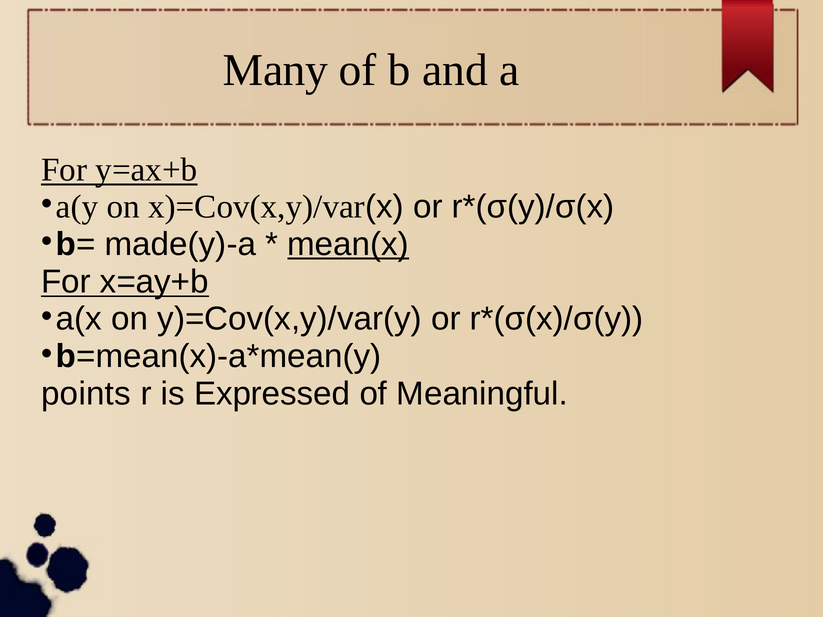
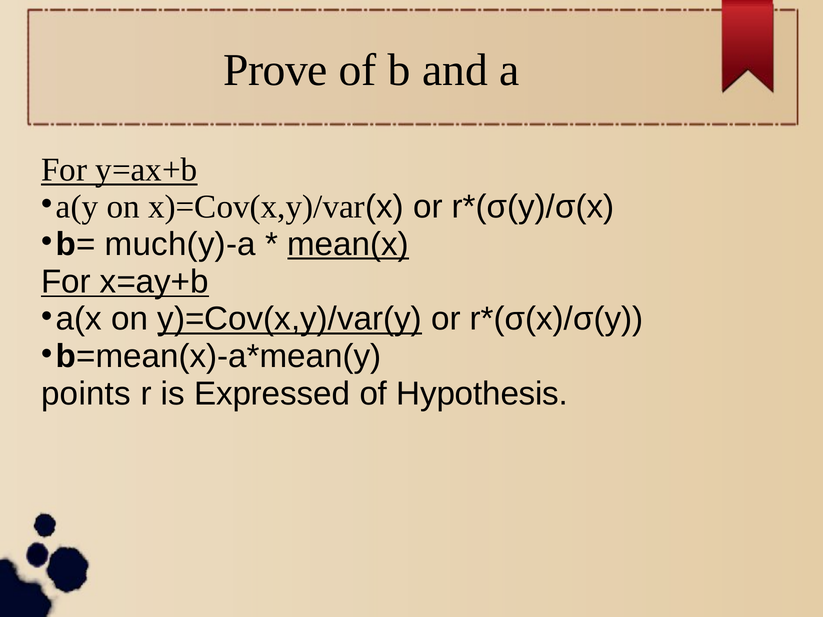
Many: Many -> Prove (275, 70)
made(y)-a: made(y)-a -> much(y)-a (180, 244)
y)=Cov(x,y)/var(y underline: none -> present (290, 319)
Meaningful: Meaningful -> Hypothesis (482, 394)
